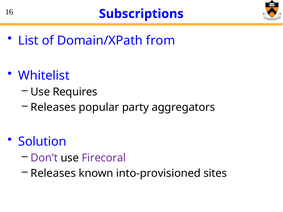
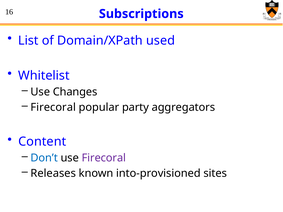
from: from -> used (161, 41)
Requires: Requires -> Changes (75, 92)
Releases: Releases -> Firecoral (53, 107)
Solution: Solution -> Content (42, 142)
Don’t colour: purple -> blue (44, 158)
